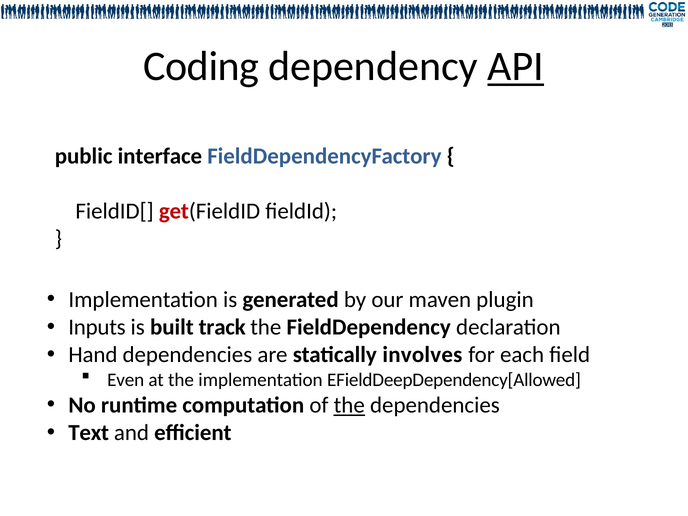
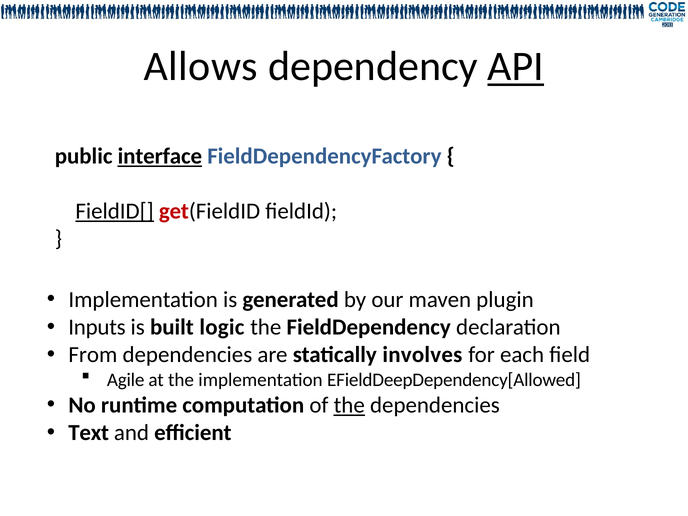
Coding: Coding -> Allows (201, 67)
interface underline: none -> present (160, 156)
FieldID[ underline: none -> present (115, 211)
track: track -> logic (222, 327)
Hand: Hand -> From (93, 355)
Even: Even -> Agile (126, 380)
